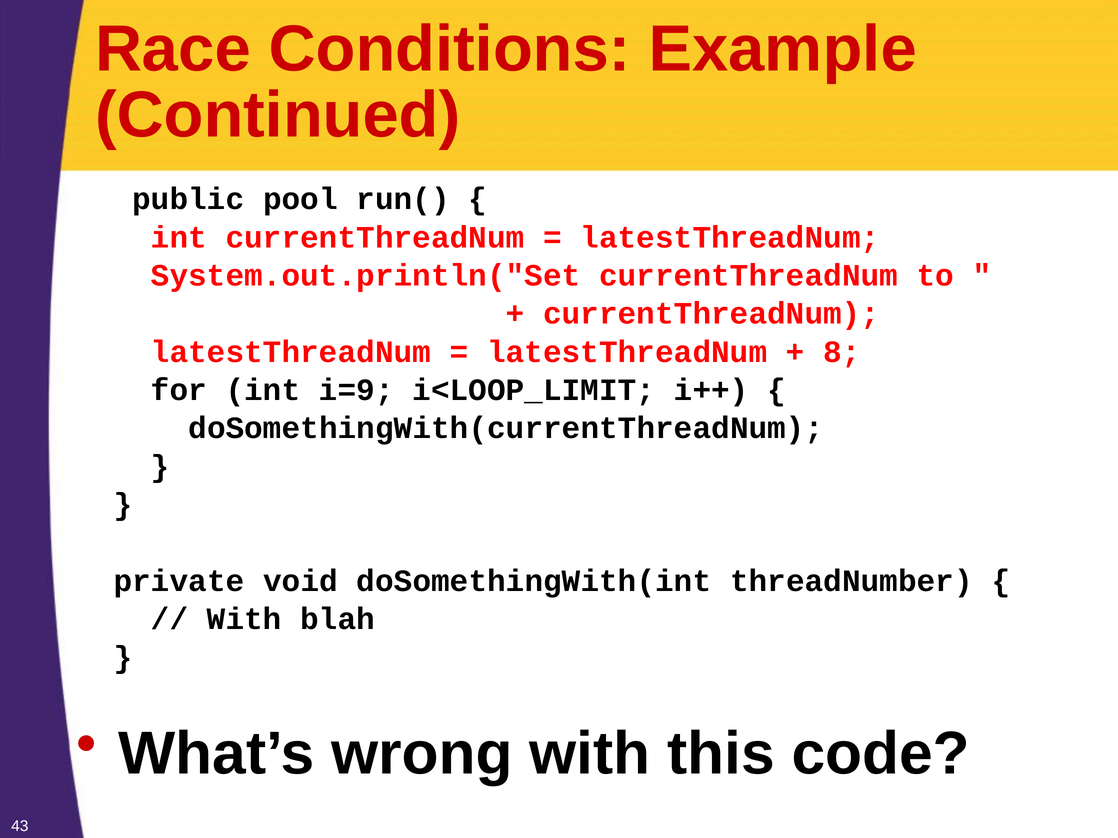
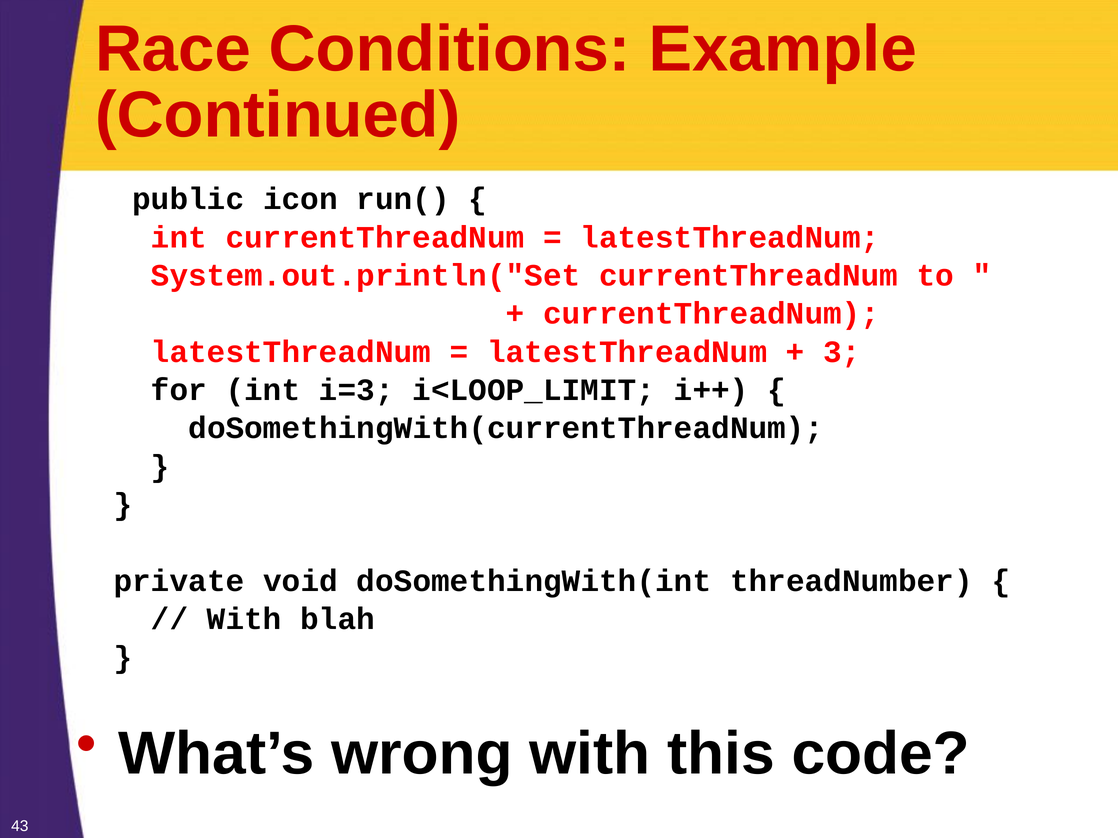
pool: pool -> icon (300, 199)
8: 8 -> 3 (842, 352)
i=9: i=9 -> i=3 (356, 390)
